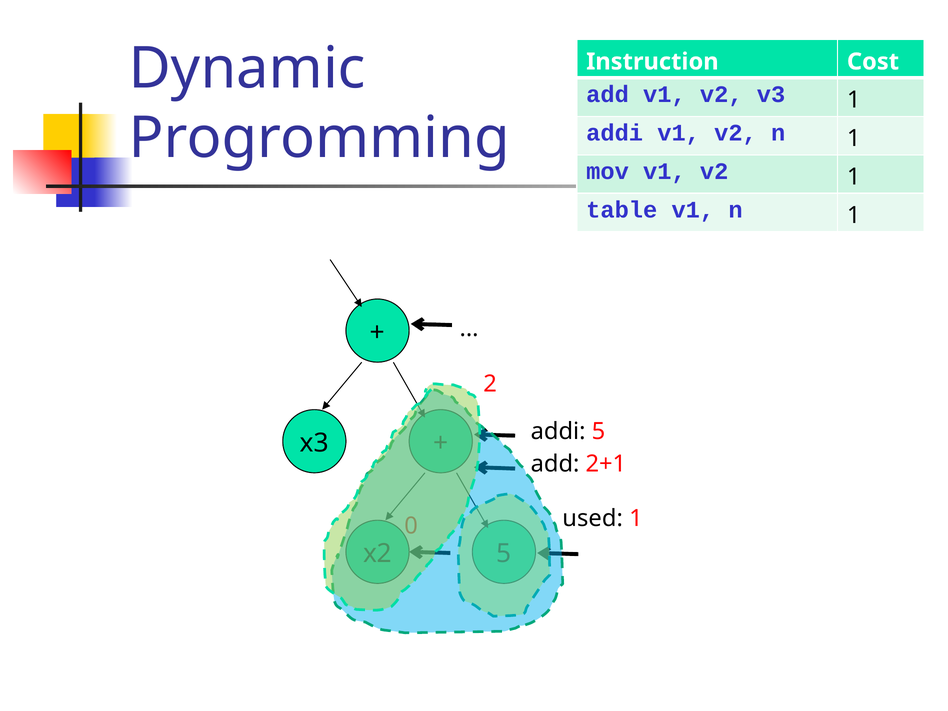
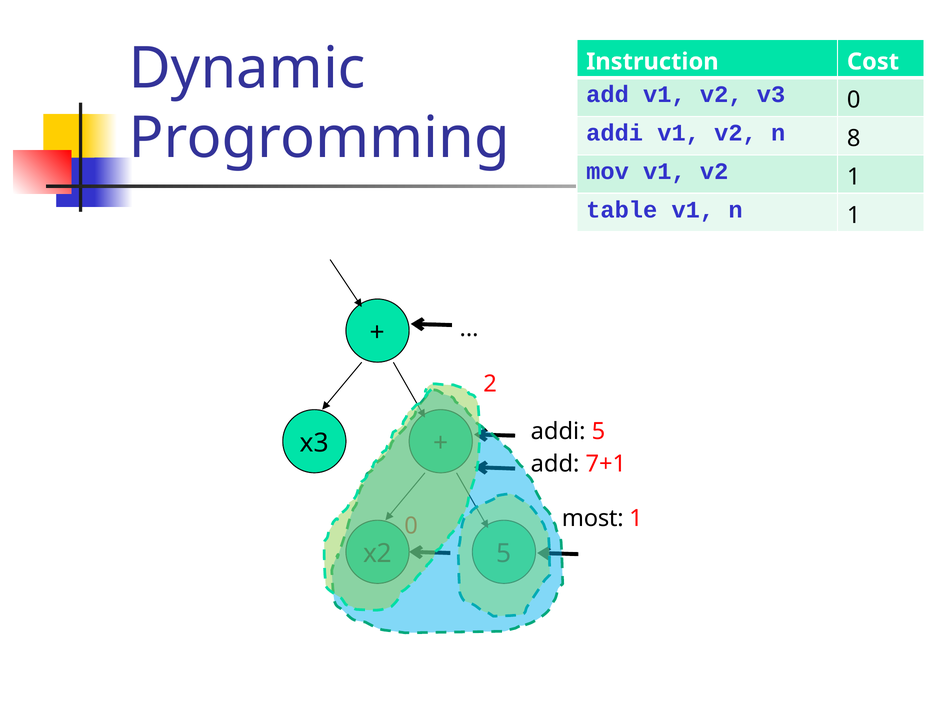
v3 1: 1 -> 0 (854, 100)
v2 n 1: 1 -> 8 (854, 139)
2+1: 2+1 -> 7+1 (606, 464)
used: used -> most (593, 518)
